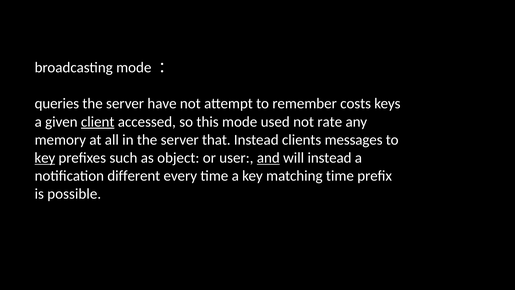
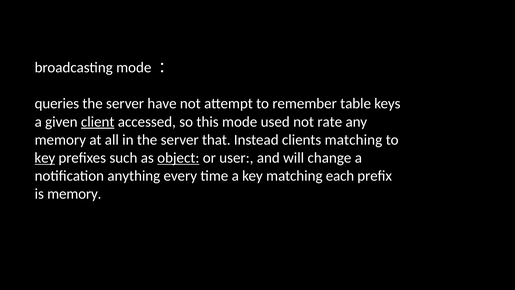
costs: costs -> table (356, 104)
clients messages: messages -> matching (353, 140)
object underline: none -> present (178, 158)
and underline: present -> none (268, 158)
will instead: instead -> change (329, 158)
different: different -> anything (134, 176)
matching time: time -> each (340, 176)
is possible: possible -> memory (74, 194)
